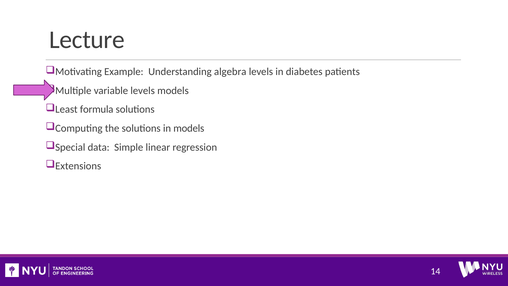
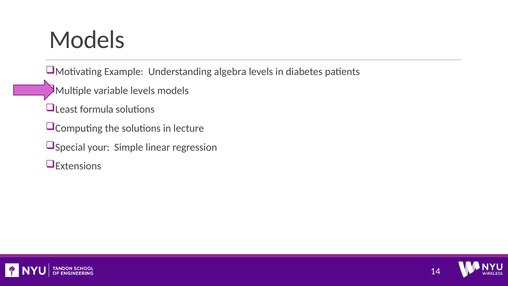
Lecture: Lecture -> Models (87, 40)
in models: models -> lecture (189, 128)
data: data -> your (99, 147)
